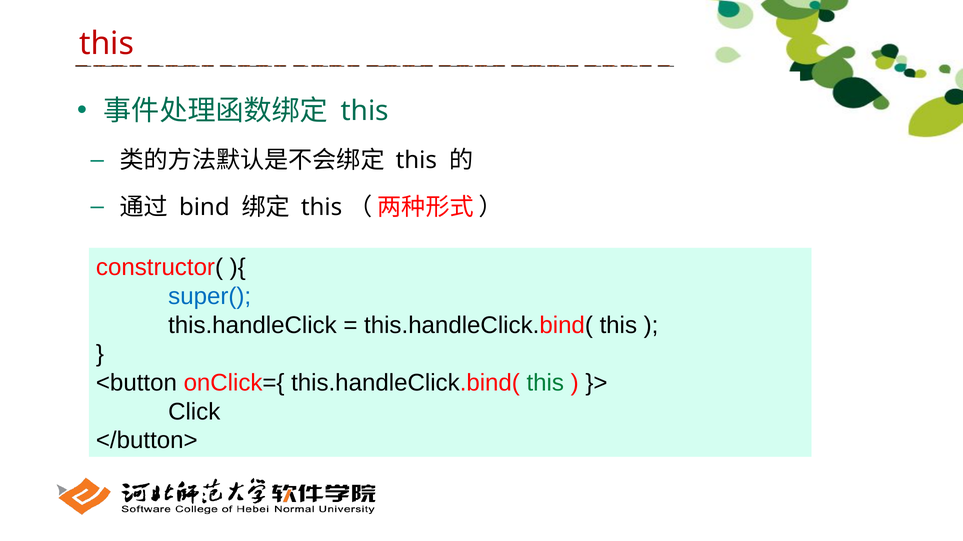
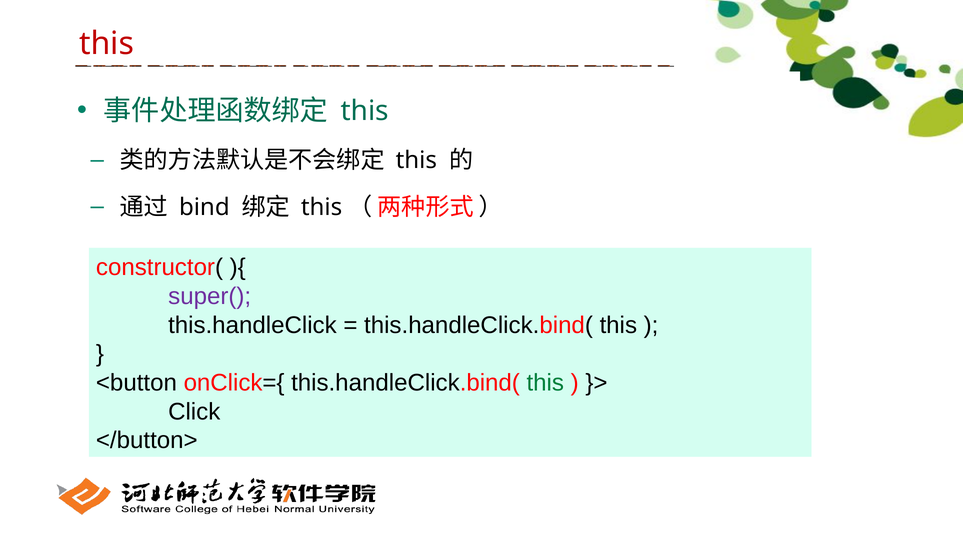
super( colour: blue -> purple (210, 297)
